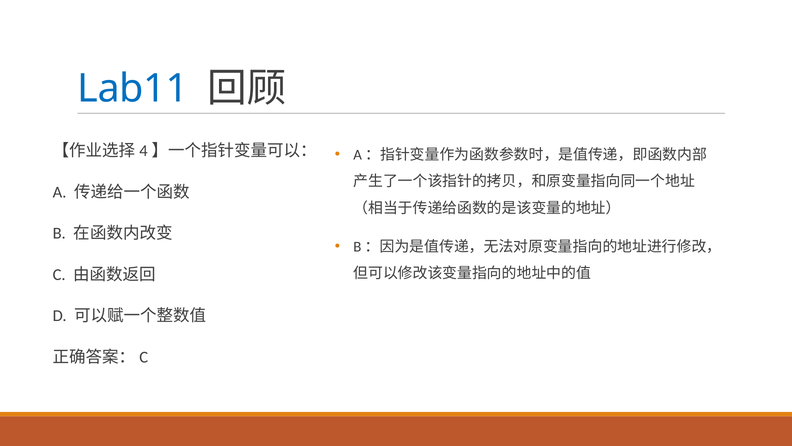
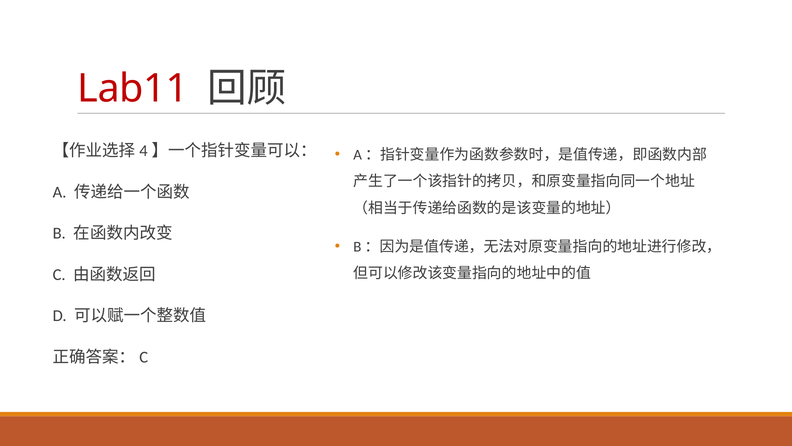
Lab11 colour: blue -> red (133, 89)
